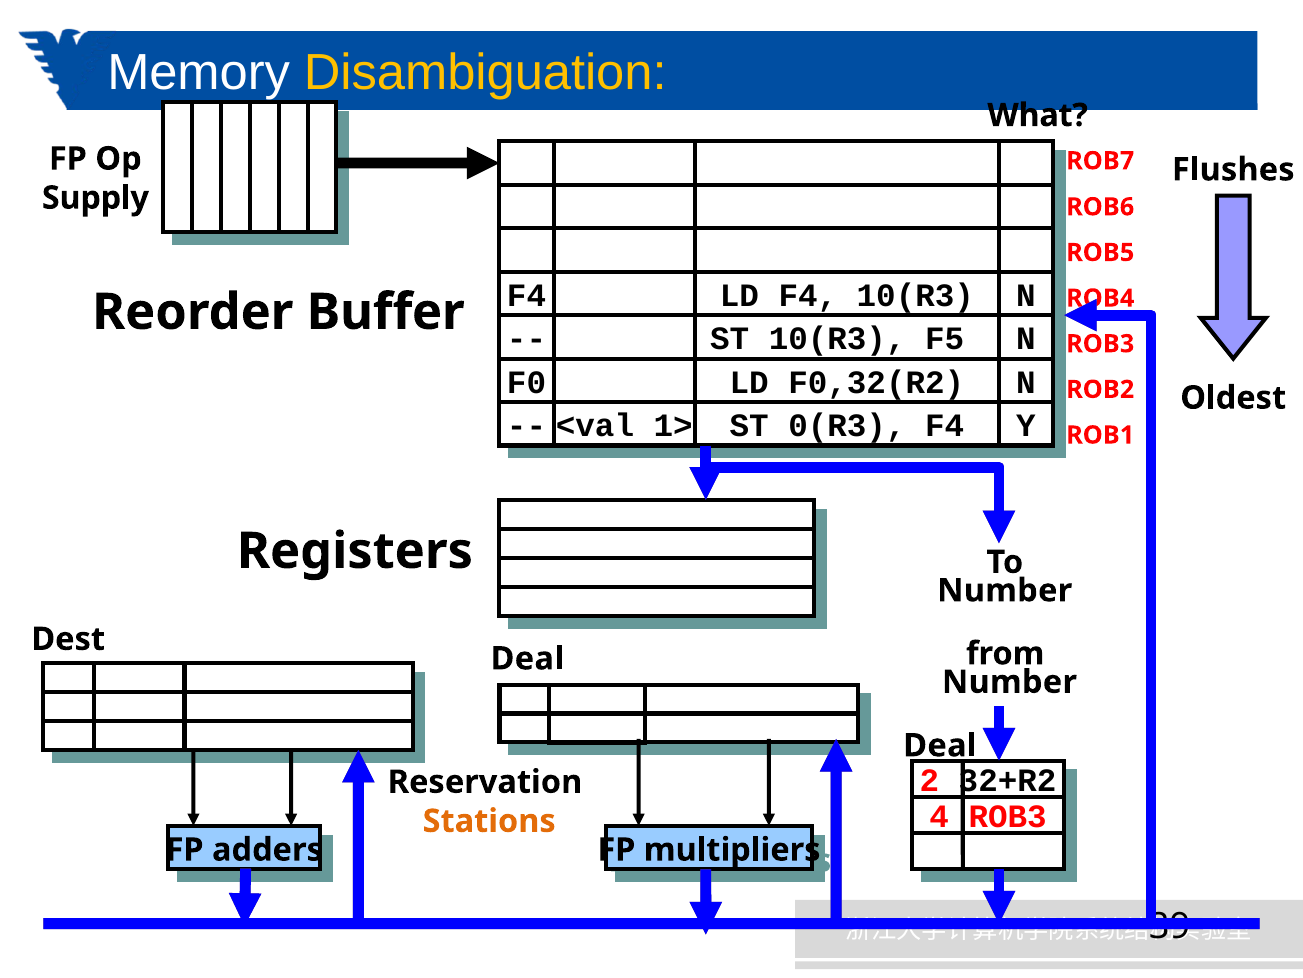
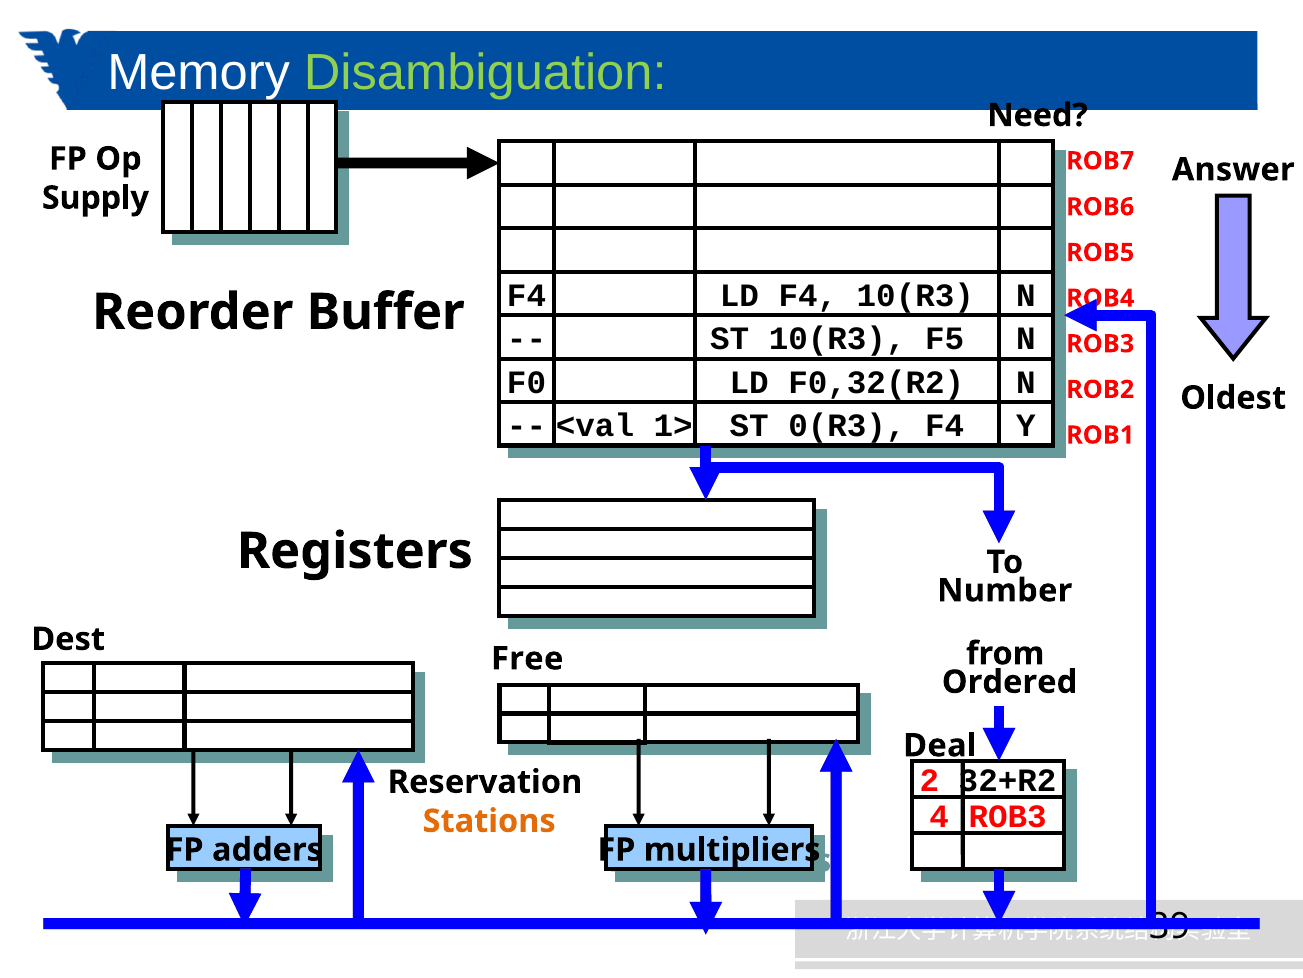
Disambiguation colour: yellow -> light green (485, 73)
What: What -> Need (1038, 115)
Flushes: Flushes -> Answer (1233, 170)
Deal: Deal -> Free (527, 658)
Number: Number -> Ordered (1010, 682)
